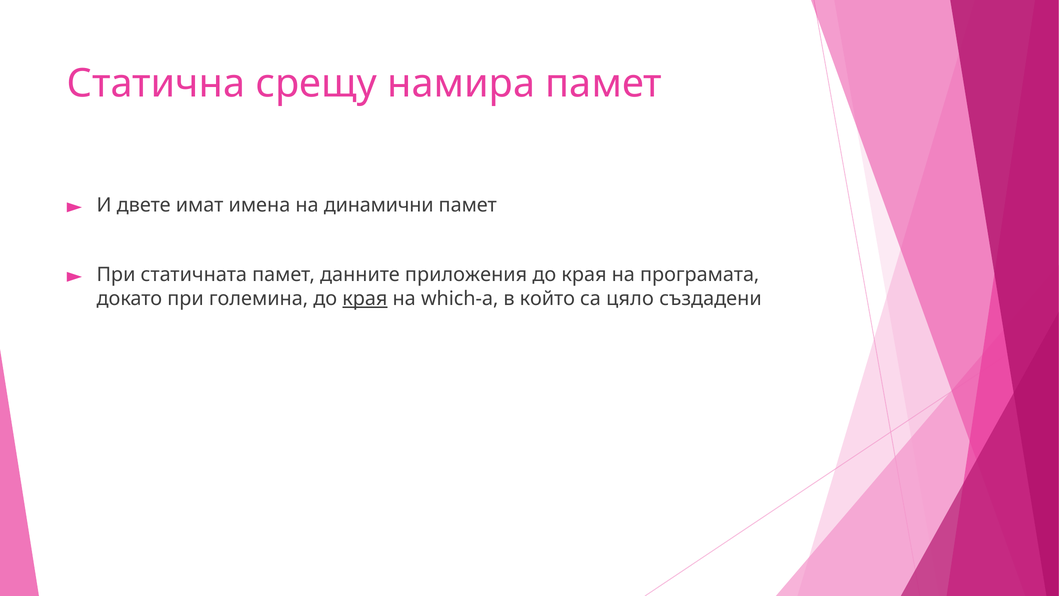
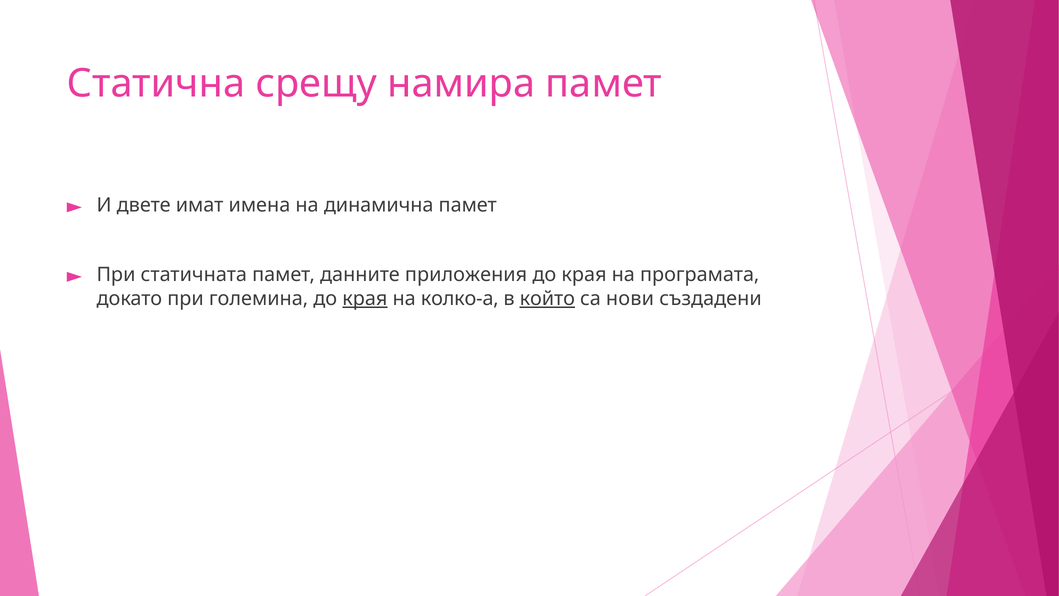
динамични: динамични -> динамична (379, 205)
which-a: which-a -> колко-a (460, 299)
който underline: none -> present (547, 299)
цяло: цяло -> нови (630, 299)
